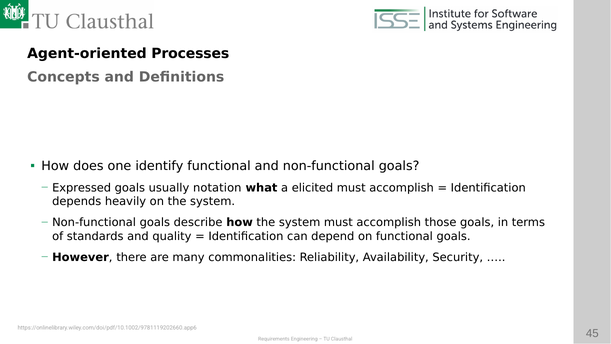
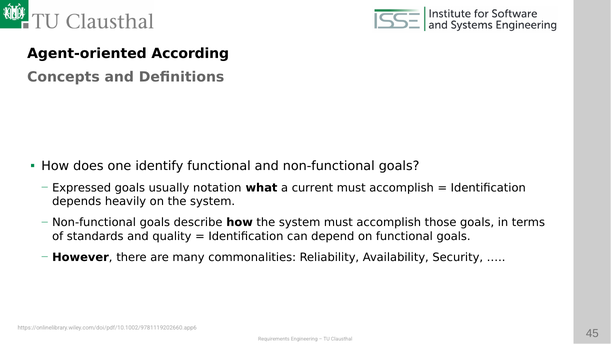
Processes: Processes -> According (190, 54)
elicited: elicited -> current (312, 188)
